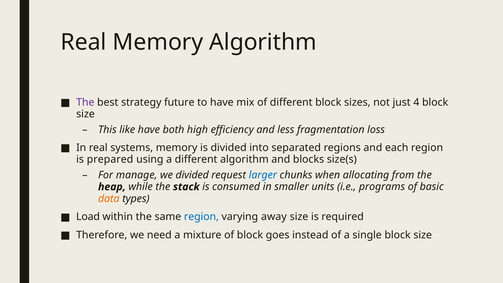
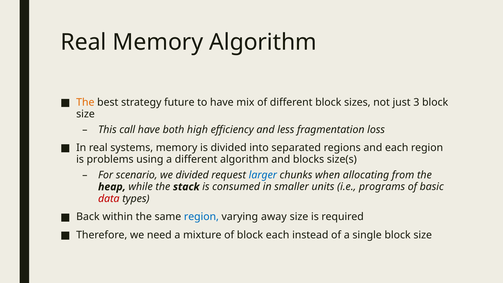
The colour: purple -> orange (85, 102)
4: 4 -> 3 (416, 102)
like: like -> call (127, 130)
prepared: prepared -> problems (110, 159)
manage: manage -> scenario (137, 175)
data colour: orange -> red (109, 199)
Load: Load -> Back (88, 217)
block goes: goes -> each (278, 235)
